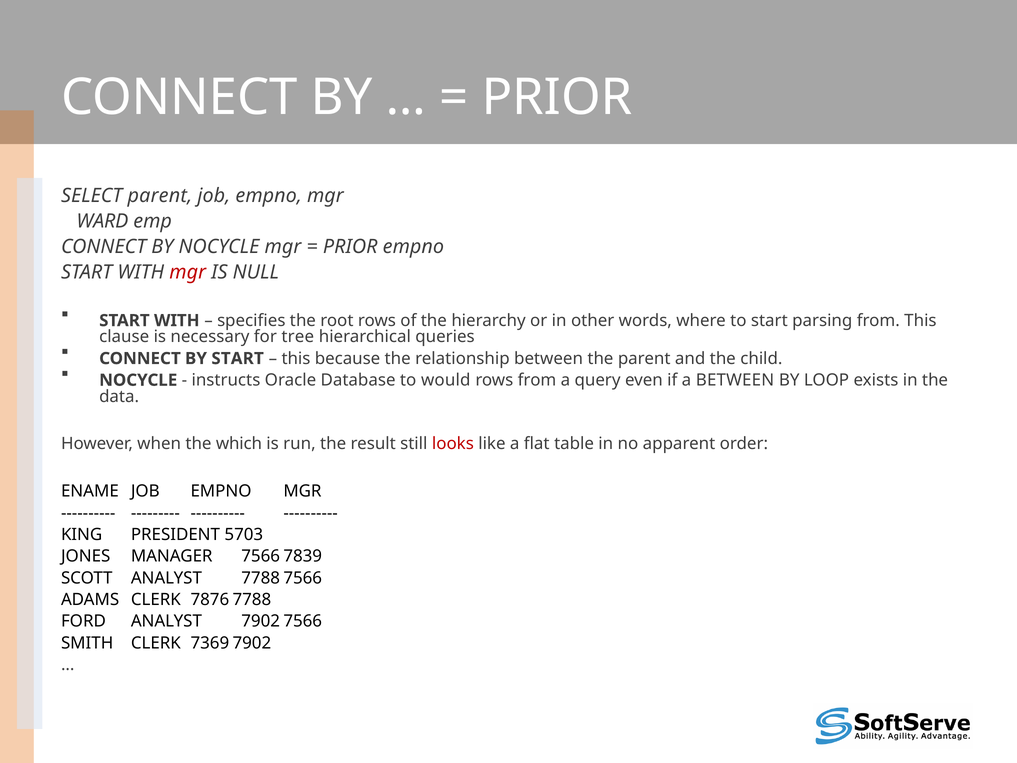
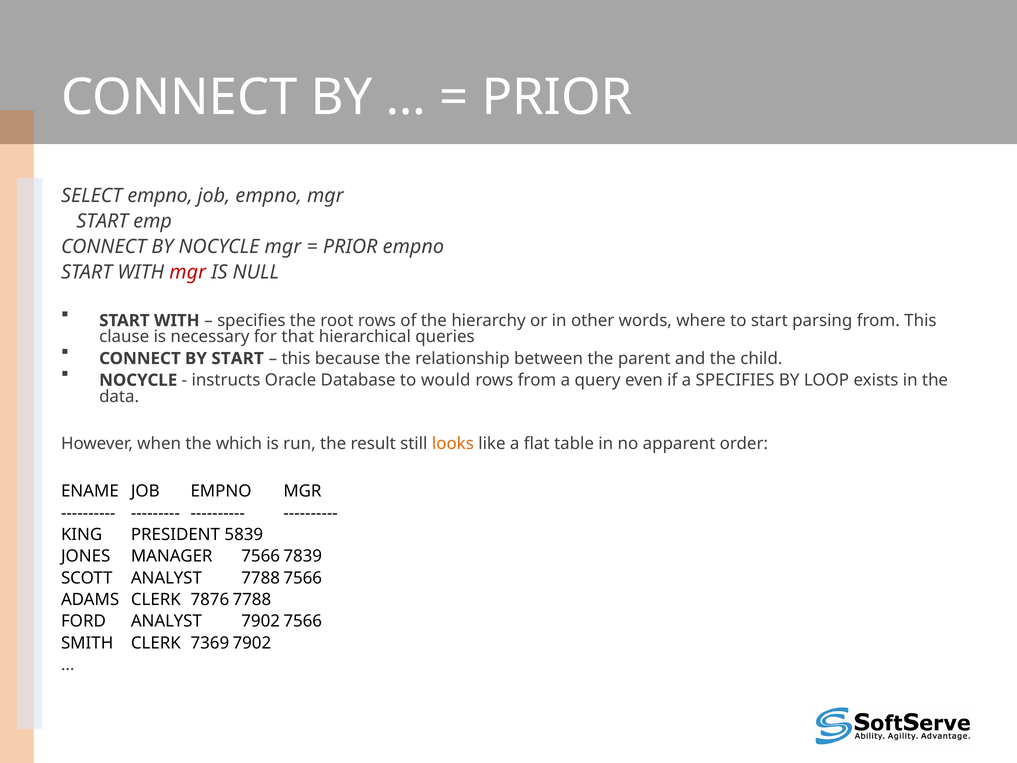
SELECT parent: parent -> empno (160, 196)
WARD: WARD -> START (102, 221)
tree: tree -> that (298, 337)
a BETWEEN: BETWEEN -> SPECIFIES (735, 380)
looks colour: red -> orange (453, 444)
5703: 5703 -> 5839 (244, 534)
